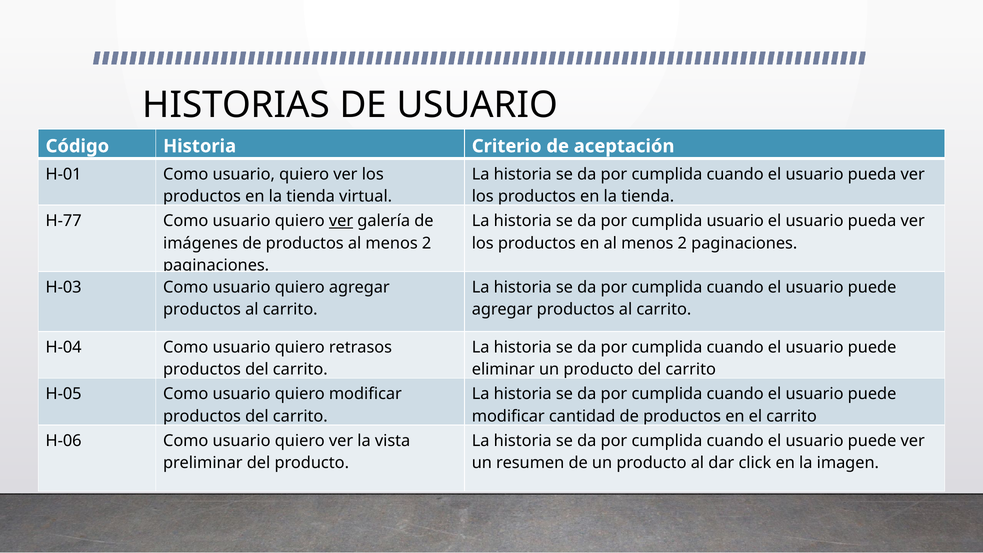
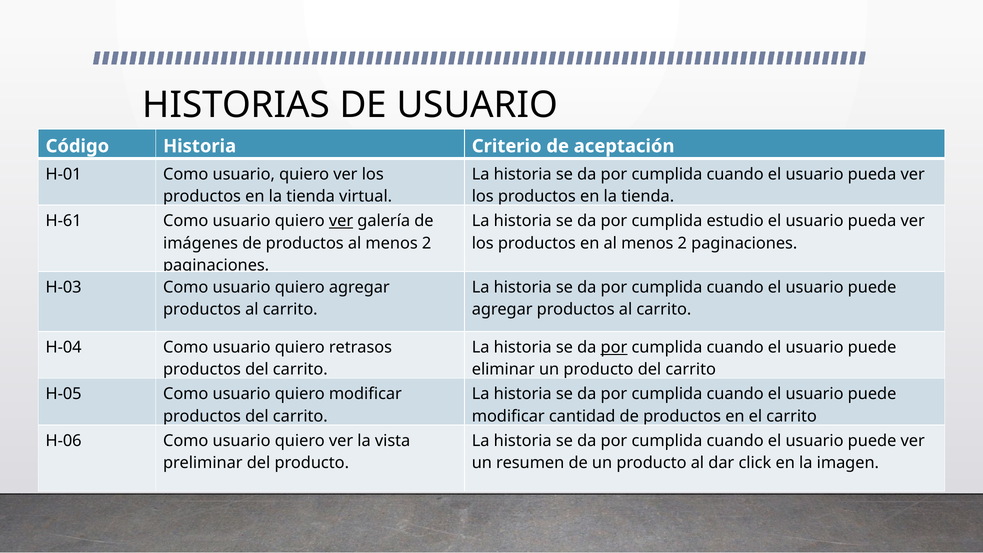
H-77: H-77 -> H-61 (64, 221)
cumplida usuario: usuario -> estudio (735, 221)
por underline: none -> present (614, 347)
